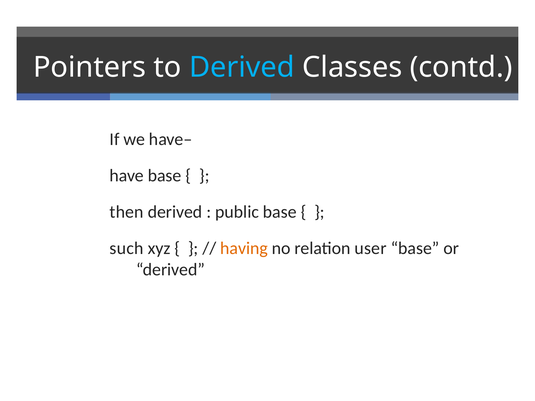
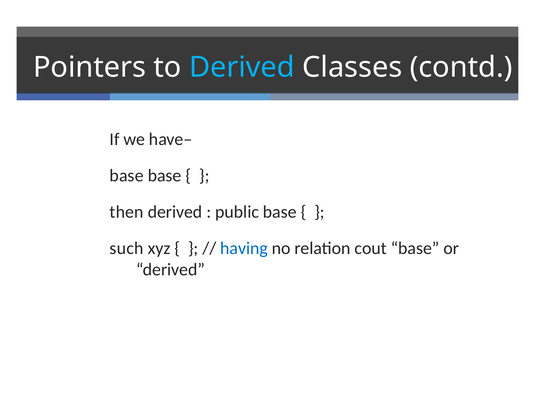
have: have -> base (127, 176)
having colour: orange -> blue (244, 248)
user: user -> cout (371, 248)
